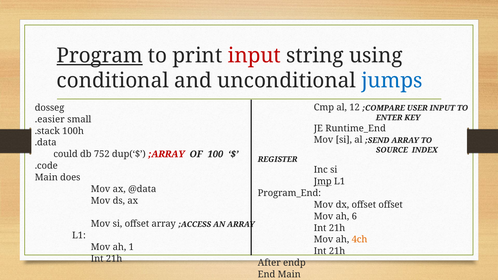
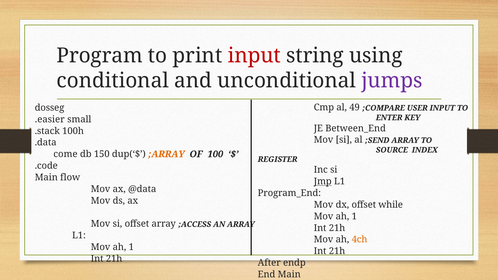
Program underline: present -> none (100, 56)
jumps colour: blue -> purple (392, 81)
12: 12 -> 49 (355, 108)
Runtime_End: Runtime_End -> Between_End (356, 128)
could: could -> come (65, 154)
752: 752 -> 150 (102, 154)
;ARRAY colour: red -> orange (166, 154)
does: does -> flow (70, 177)
offset offset: offset -> while (391, 205)
6: 6 -> 1 (354, 216)
